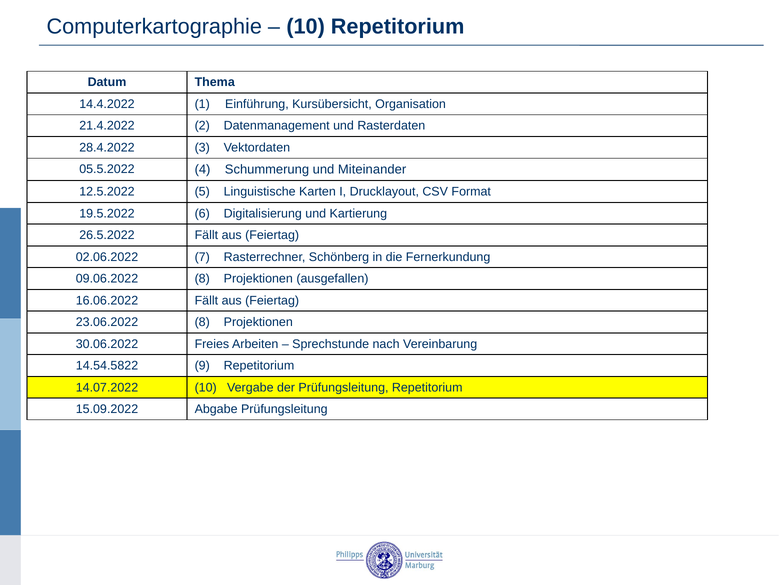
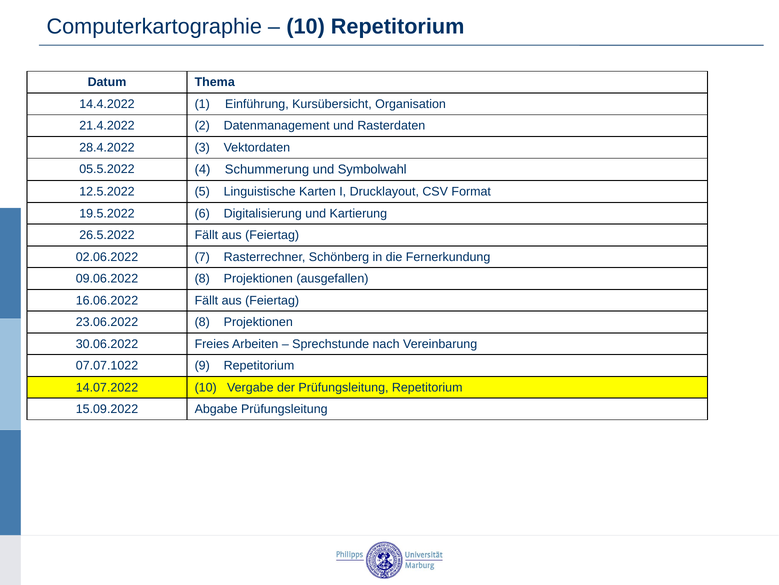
Miteinander: Miteinander -> Symbolwahl (372, 169)
14.54.5822: 14.54.5822 -> 07.07.1022 (107, 365)
